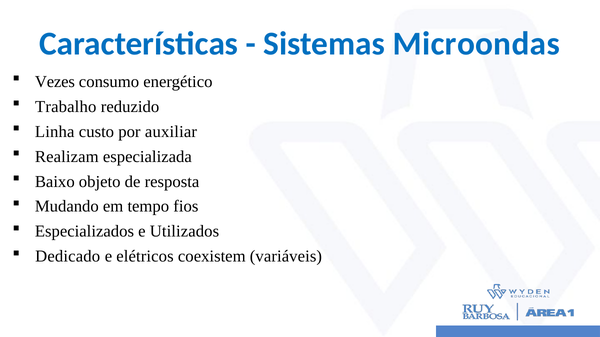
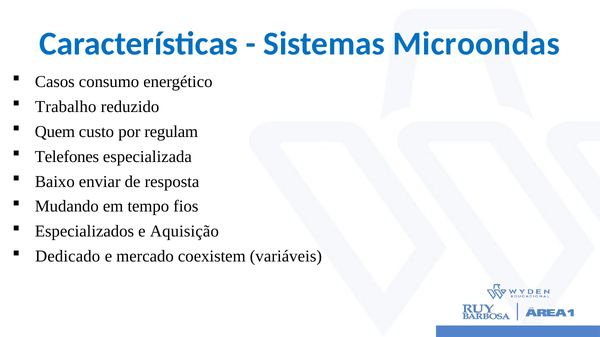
Vezes: Vezes -> Casos (55, 82)
Linha: Linha -> Quem (55, 132)
auxiliar: auxiliar -> regulam (171, 132)
Realizam: Realizam -> Telefones (67, 157)
objeto: objeto -> enviar (100, 182)
Utilizados: Utilizados -> Aquisição (184, 232)
elétricos: elétricos -> mercado (145, 257)
